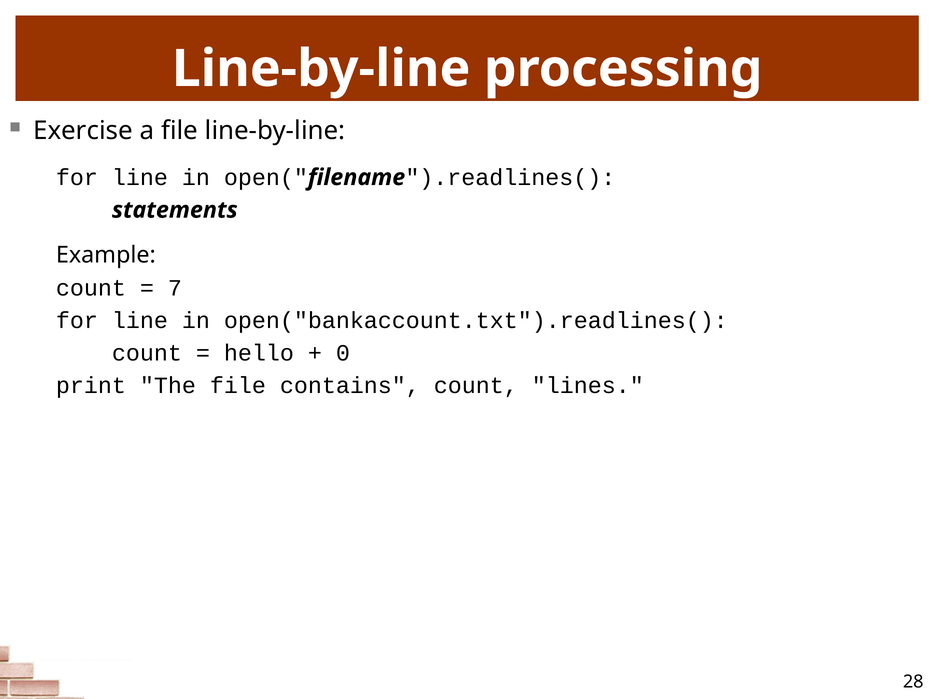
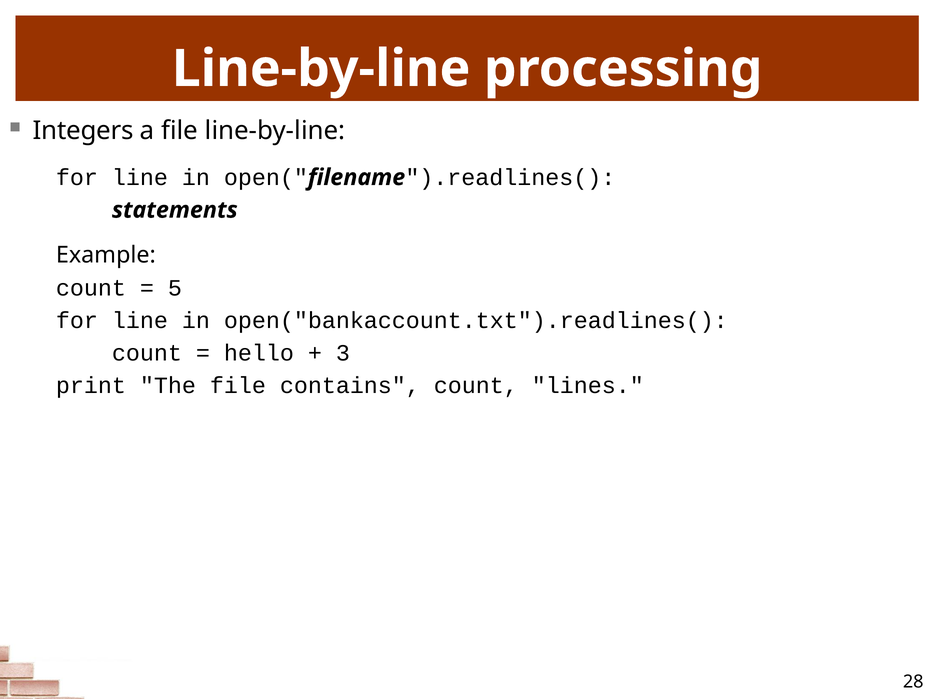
Exercise: Exercise -> Integers (83, 131)
7: 7 -> 5 (175, 288)
0: 0 -> 3 (343, 354)
